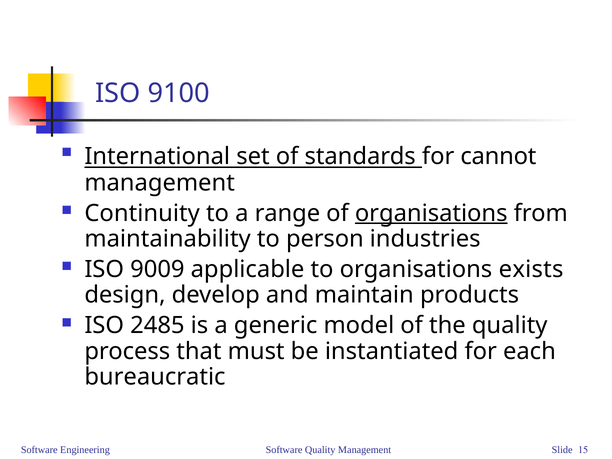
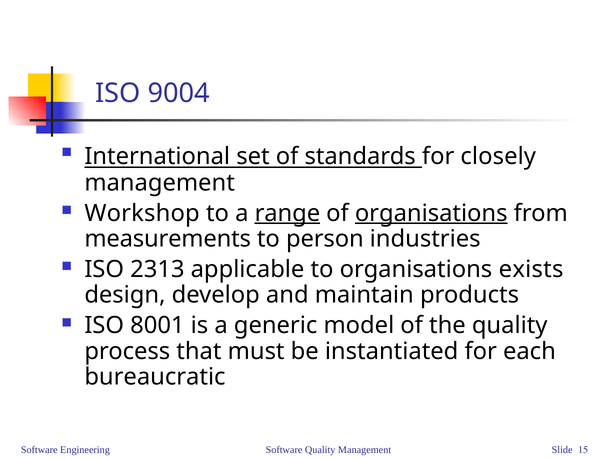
9100: 9100 -> 9004 (179, 93)
cannot: cannot -> closely (498, 156)
Continuity: Continuity -> Workshop (142, 213)
range underline: none -> present (287, 213)
maintainability: maintainability -> measurements (168, 239)
9009: 9009 -> 2313 (157, 269)
2485: 2485 -> 8001 (157, 326)
